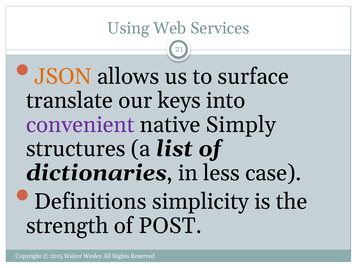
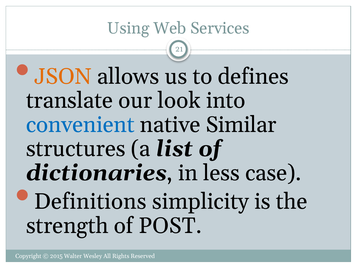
surface: surface -> defines (253, 76)
keys: keys -> look (179, 100)
convenient colour: purple -> blue (80, 125)
Simply: Simply -> Similar (241, 125)
